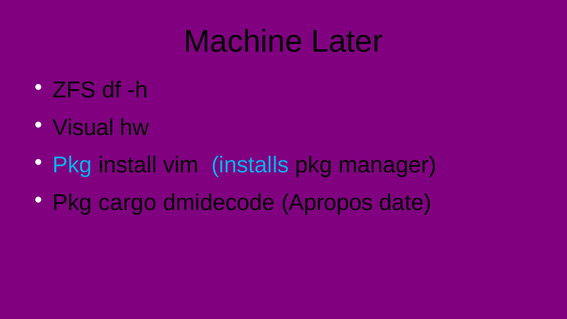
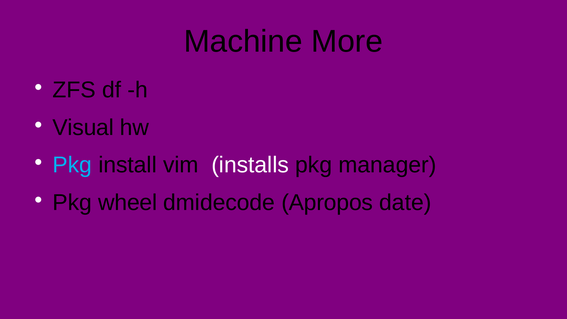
Later: Later -> More (347, 42)
installs colour: light blue -> white (250, 165)
cargo: cargo -> wheel (128, 203)
